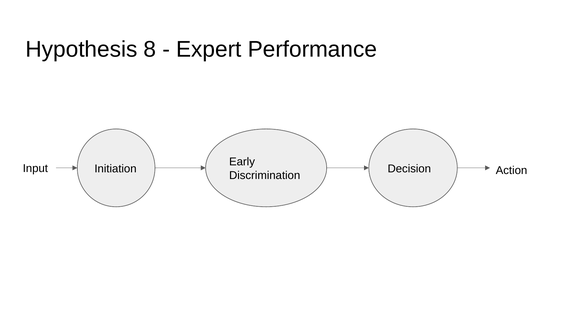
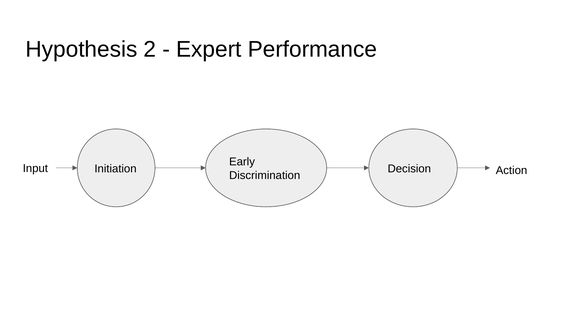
8: 8 -> 2 (150, 49)
